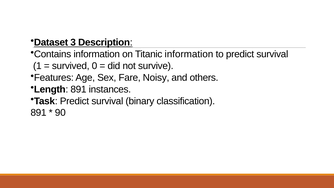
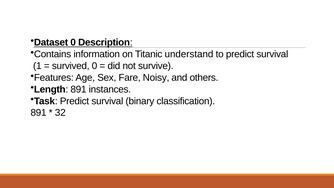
Dataset 3: 3 -> 0 (73, 42)
Titanic information: information -> understand (189, 54)
90: 90 -> 32 (60, 113)
